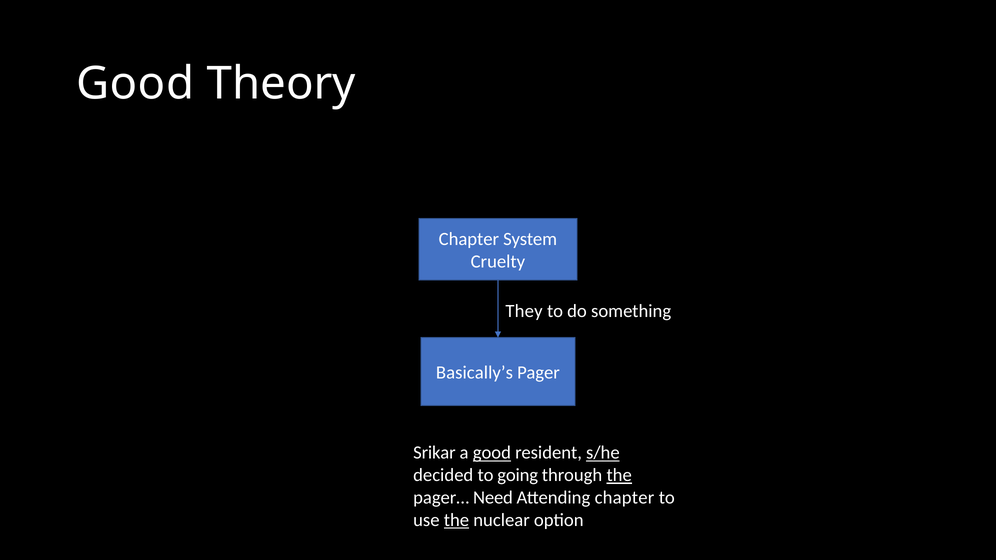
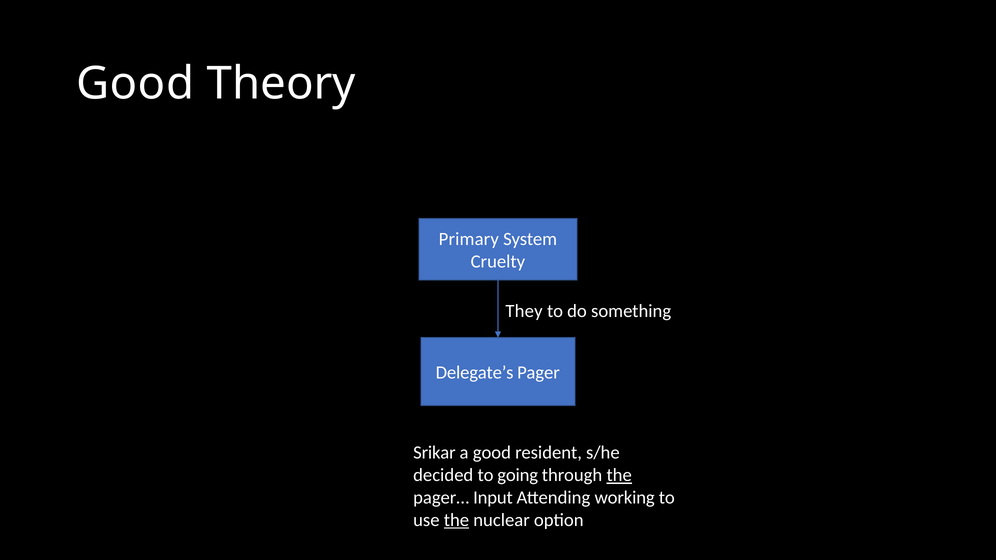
Chapter: Chapter -> Primary (469, 239)
Basically’s: Basically’s -> Delegate’s (475, 373)
good underline: present -> none (492, 453)
s/he underline: present -> none (603, 453)
Need: Need -> Input (493, 498)
Attending chapter: chapter -> working (625, 498)
